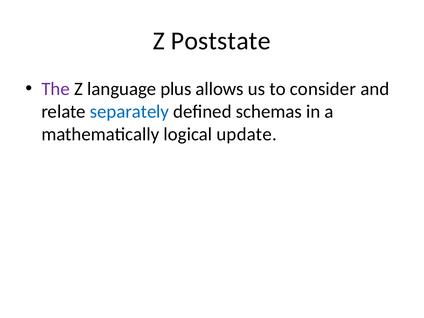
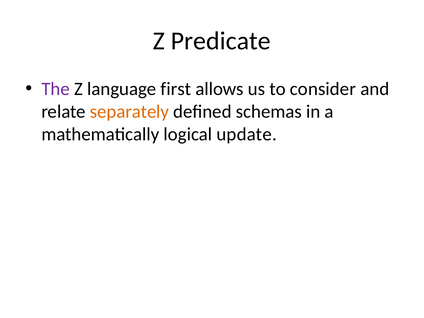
Poststate: Poststate -> Predicate (221, 41)
plus: plus -> first (176, 89)
separately colour: blue -> orange (130, 112)
